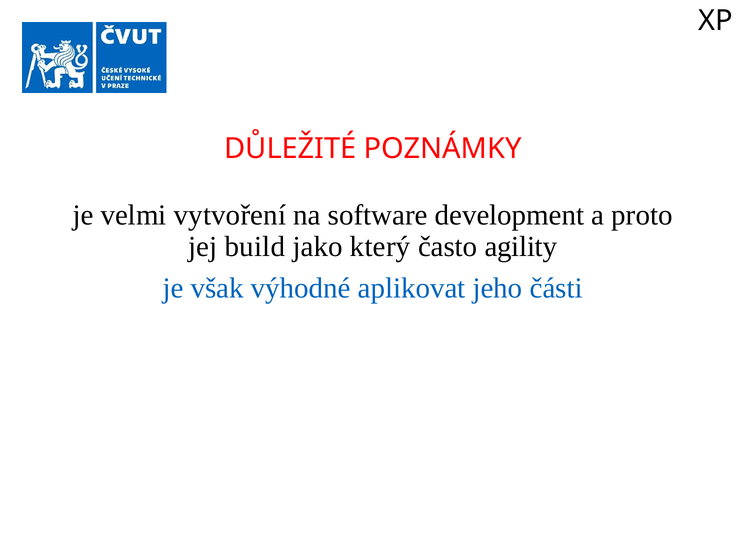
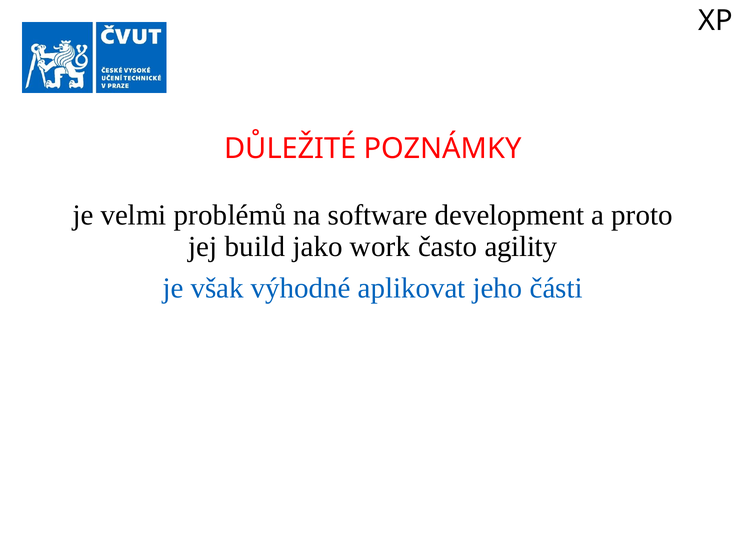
vytvoření: vytvoření -> problémů (230, 215)
který: který -> work (380, 246)
